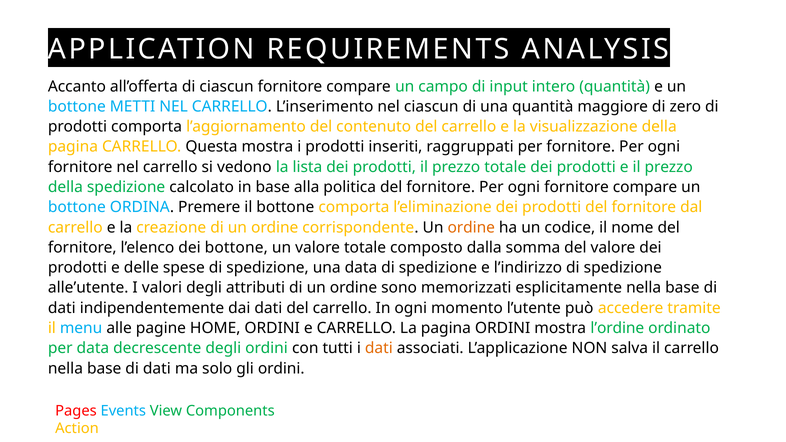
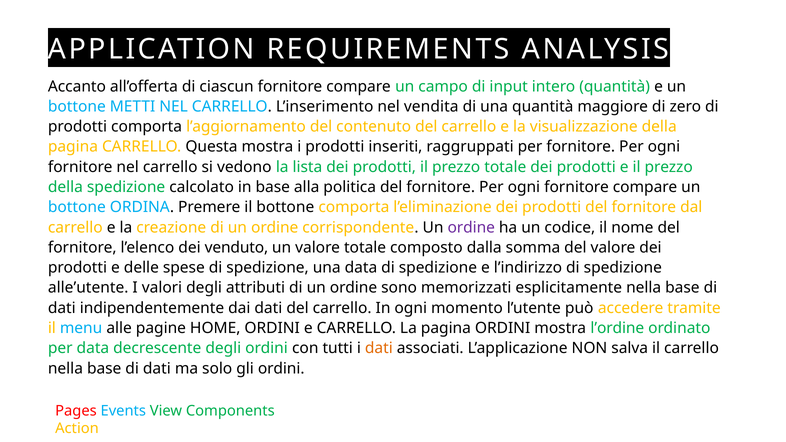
nel ciascun: ciascun -> vendita (431, 107)
ordine colour: orange -> purple (471, 227)
dei bottone: bottone -> venduto (236, 248)
